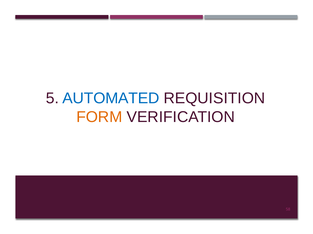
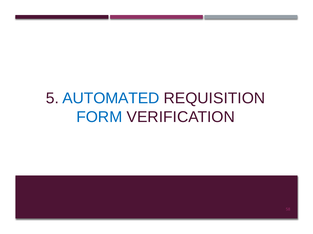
FORM colour: orange -> blue (99, 117)
